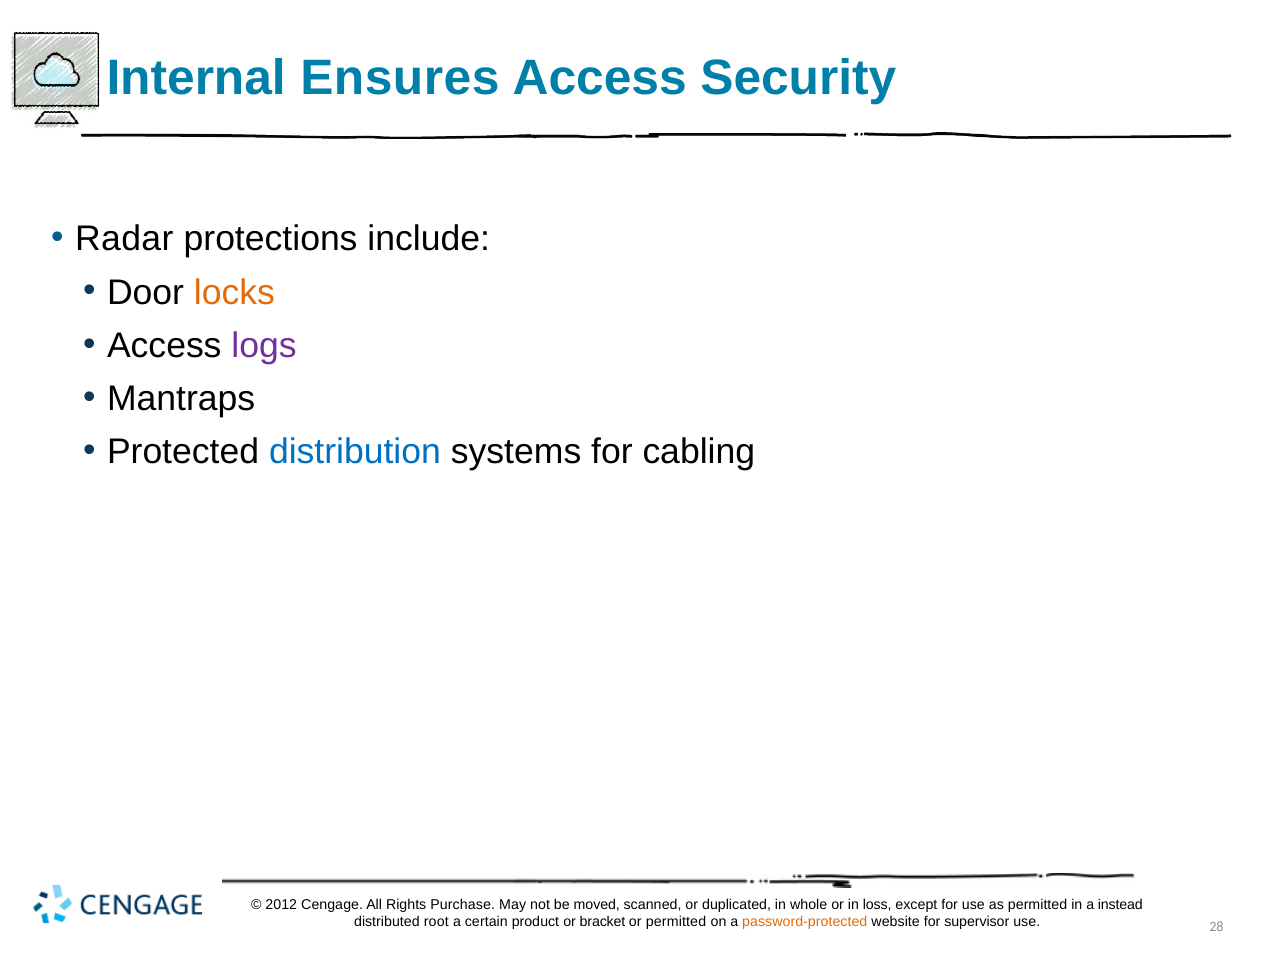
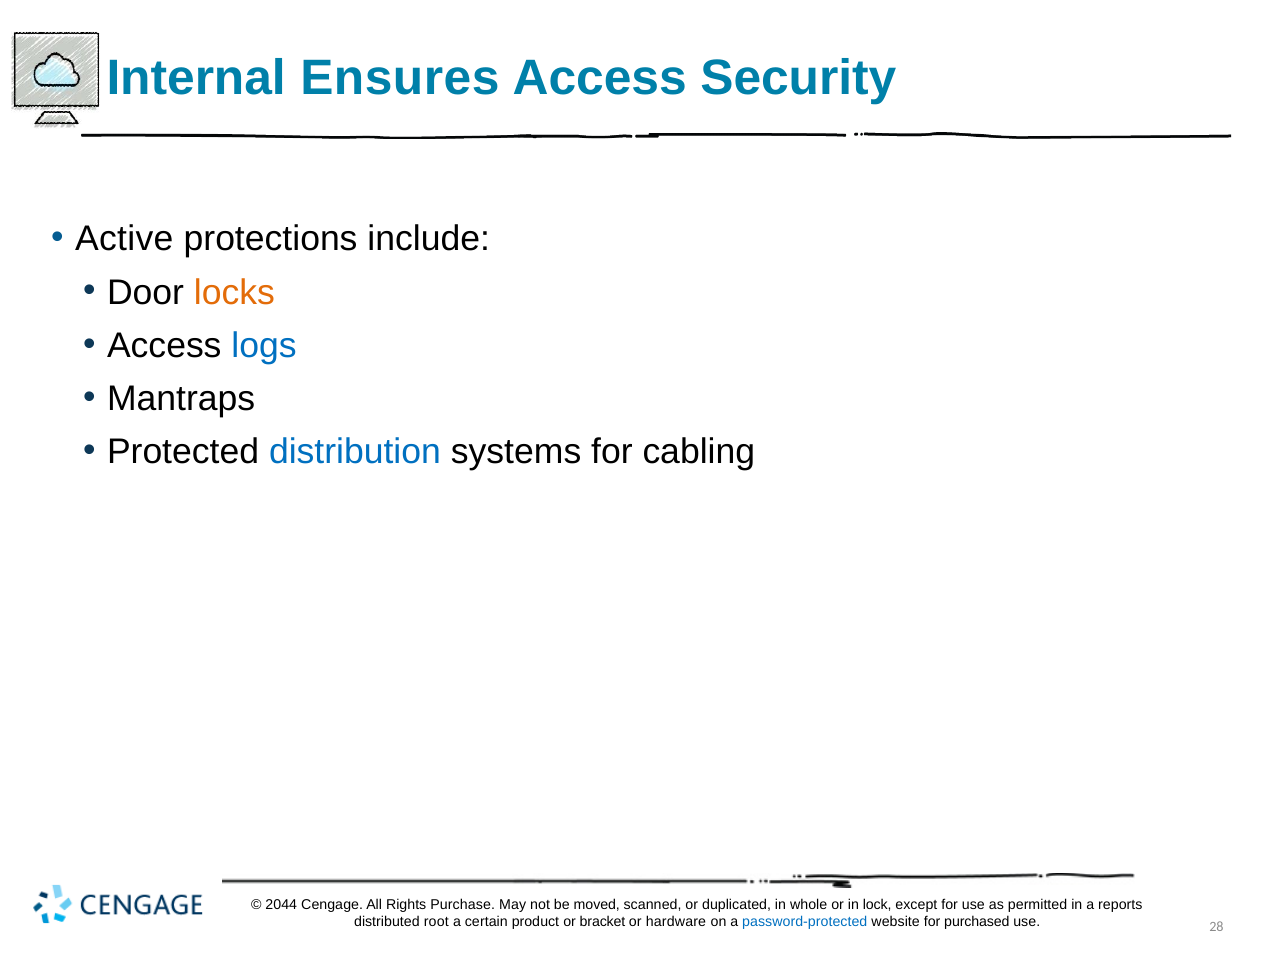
Radar: Radar -> Active (124, 239)
logs colour: purple -> blue (264, 346)
2012: 2012 -> 2044 (281, 905)
loss: loss -> lock (877, 905)
instead: instead -> reports (1120, 905)
or permitted: permitted -> hardware (676, 922)
password-protected colour: orange -> blue (805, 922)
supervisor: supervisor -> purchased (977, 922)
